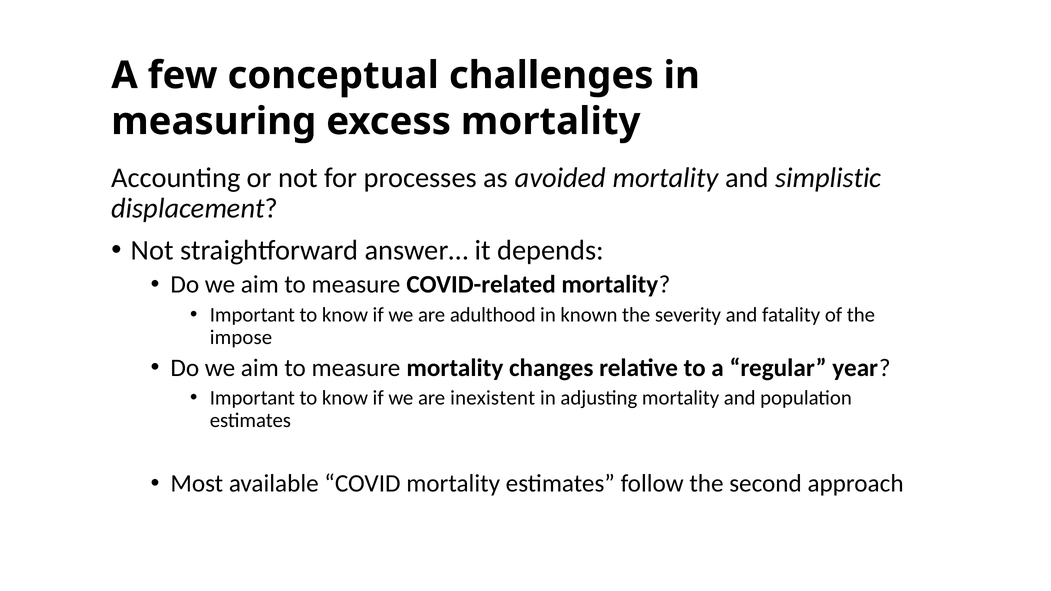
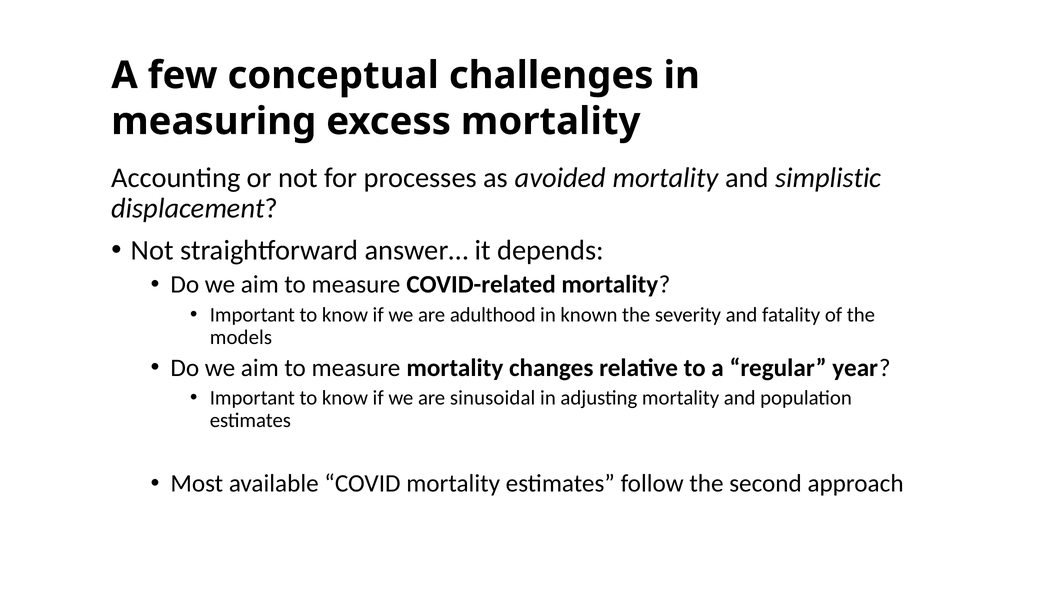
impose: impose -> models (241, 338)
inexistent: inexistent -> sinusoidal (493, 398)
